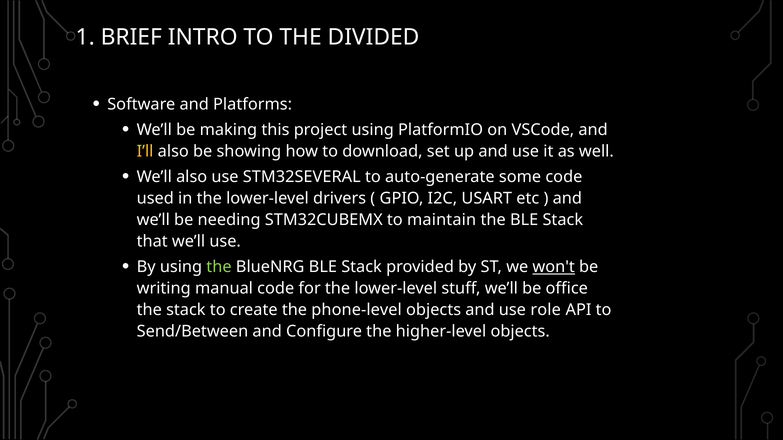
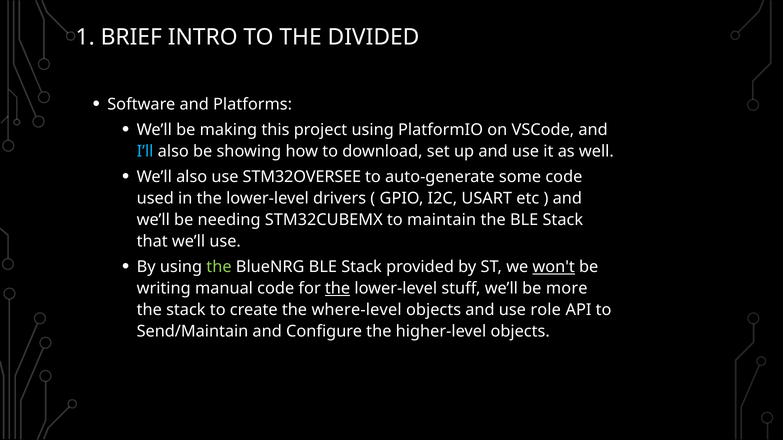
I’ll colour: yellow -> light blue (145, 151)
STM32SEVERAL: STM32SEVERAL -> STM32OVERSEE (302, 177)
the underline: none -> present (338, 289)
office: office -> more (567, 289)
phone-level: phone-level -> where-level (357, 310)
Send/Between: Send/Between -> Send/Maintain (193, 332)
